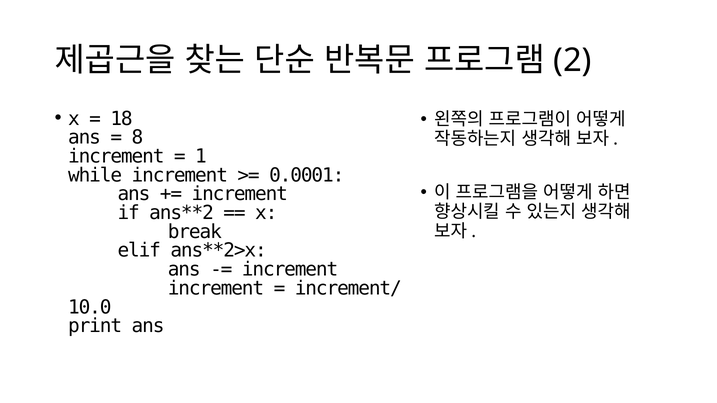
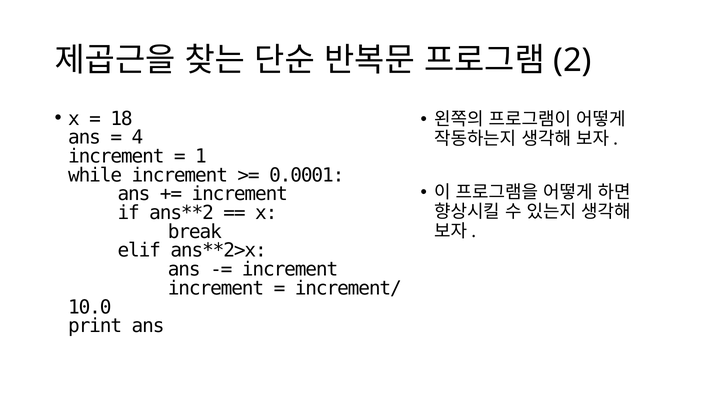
8: 8 -> 4 (137, 138)
